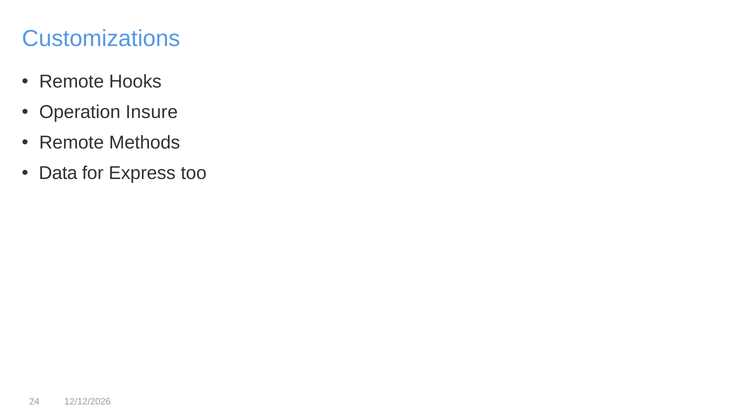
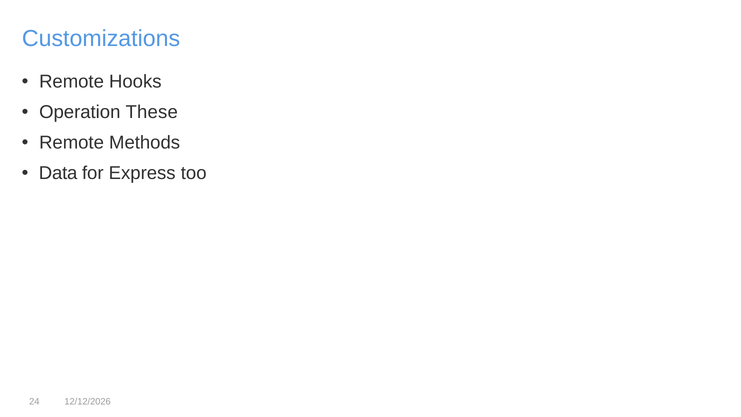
Insure: Insure -> These (152, 112)
